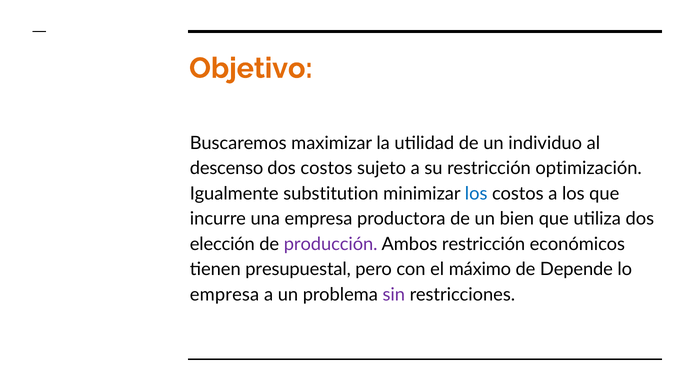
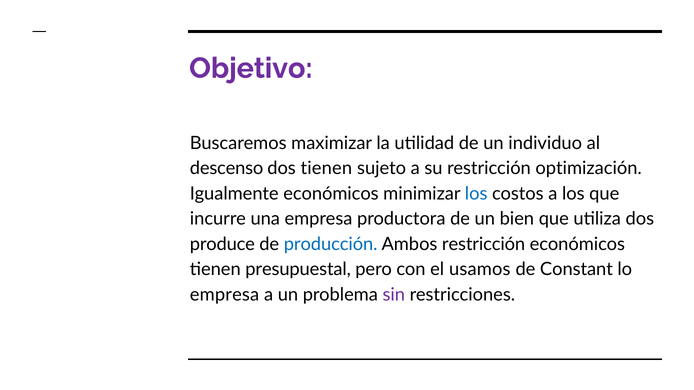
Objetivo colour: orange -> purple (251, 68)
dos costos: costos -> tienen (326, 169)
Igualmente substitution: substitution -> económicos (331, 194)
elección: elección -> produce (222, 244)
producción colour: purple -> blue (331, 244)
máximo: máximo -> usamos (480, 270)
Depende: Depende -> Constant (576, 270)
